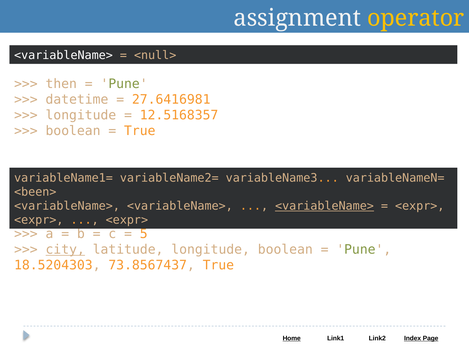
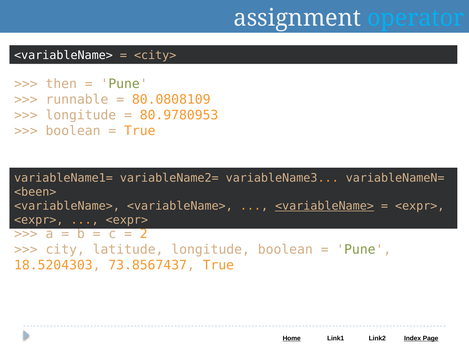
operator colour: yellow -> light blue (416, 18)
<null>: <null> -> <city> (155, 55)
datetime: datetime -> runnable (77, 99)
27.6416981: 27.6416981 -> 80.0808109 (171, 99)
12.5168357: 12.5168357 -> 80.9780953 (179, 115)
5: 5 -> 2 (144, 234)
city underline: present -> none (65, 249)
